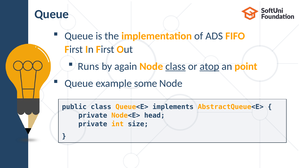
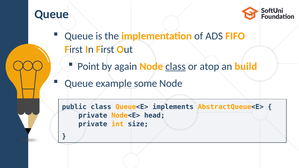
Runs: Runs -> Point (88, 66)
atop underline: present -> none (209, 66)
point: point -> build (246, 66)
